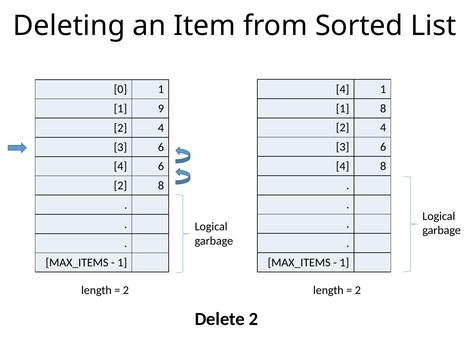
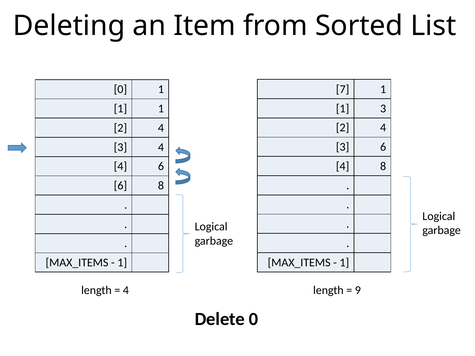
4: 4 -> 7 (343, 89)
1 8: 8 -> 3 (383, 109)
9: 9 -> 1 (161, 109)
6: 6 -> 4 (161, 147)
2: 2 -> 6 (120, 186)
2: 2 -> 4 (126, 290)
2: 2 -> 9 (358, 290)
Delete 2: 2 -> 0 (254, 319)
